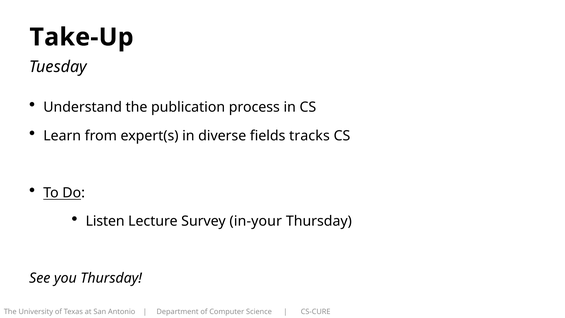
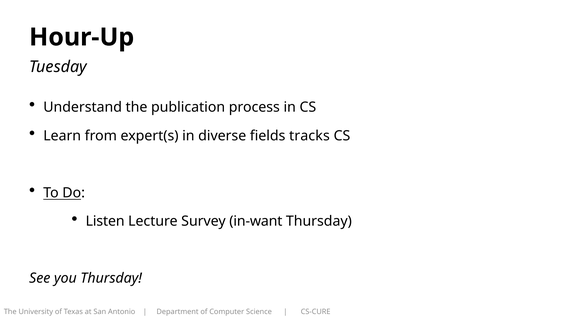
Take-Up: Take-Up -> Hour-Up (82, 37)
in-your: in-your -> in-want (256, 221)
